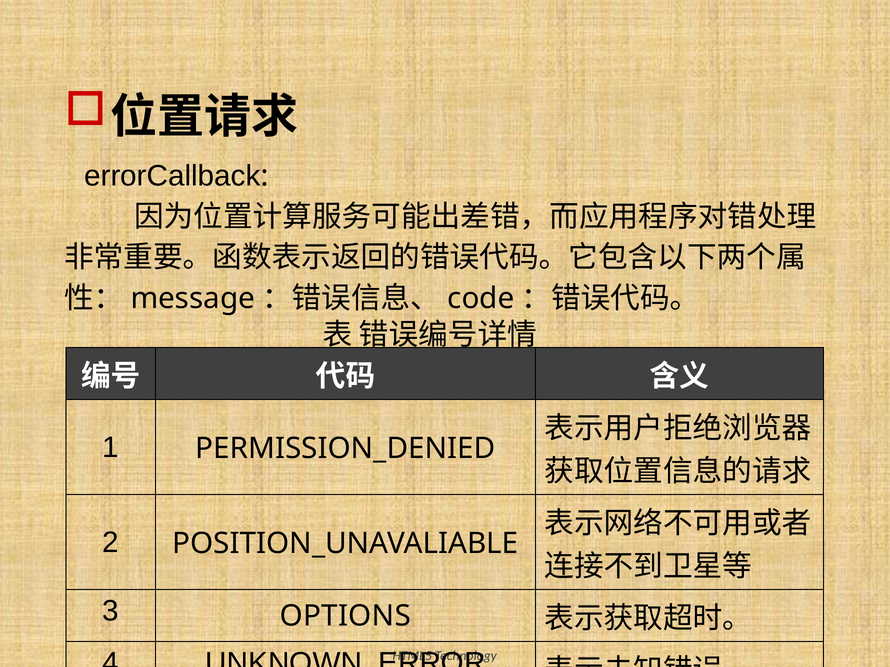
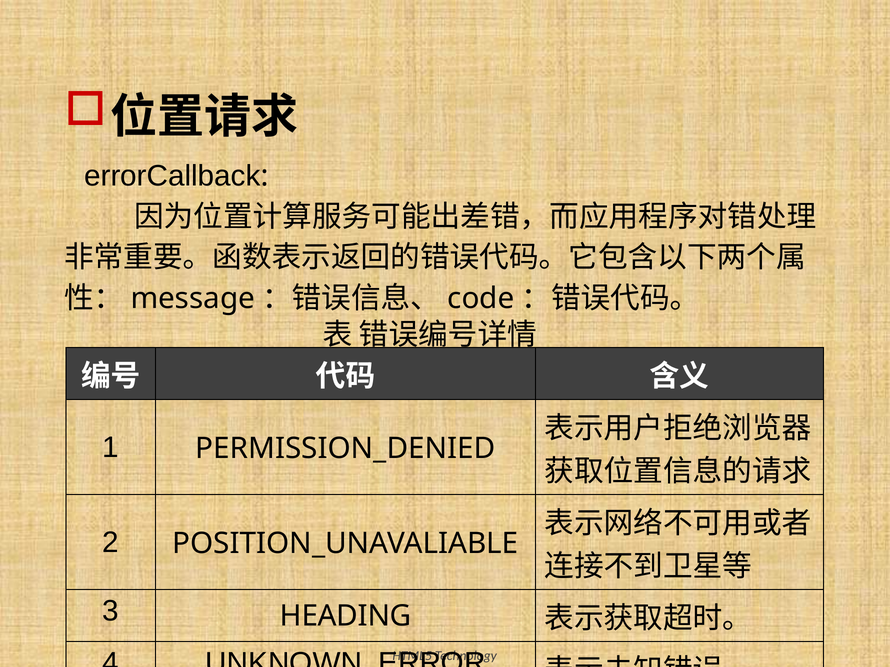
OPTIONS: OPTIONS -> HEADING (346, 616)
